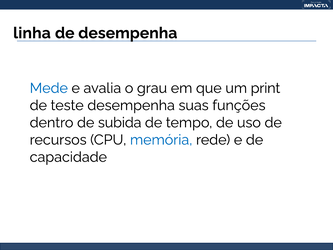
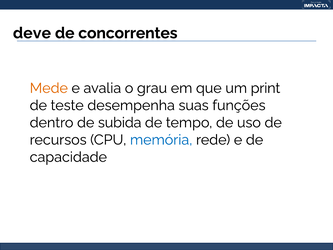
linha: linha -> deve (32, 33)
de desempenha: desempenha -> concorrentes (128, 33)
Mede colour: blue -> orange (49, 88)
